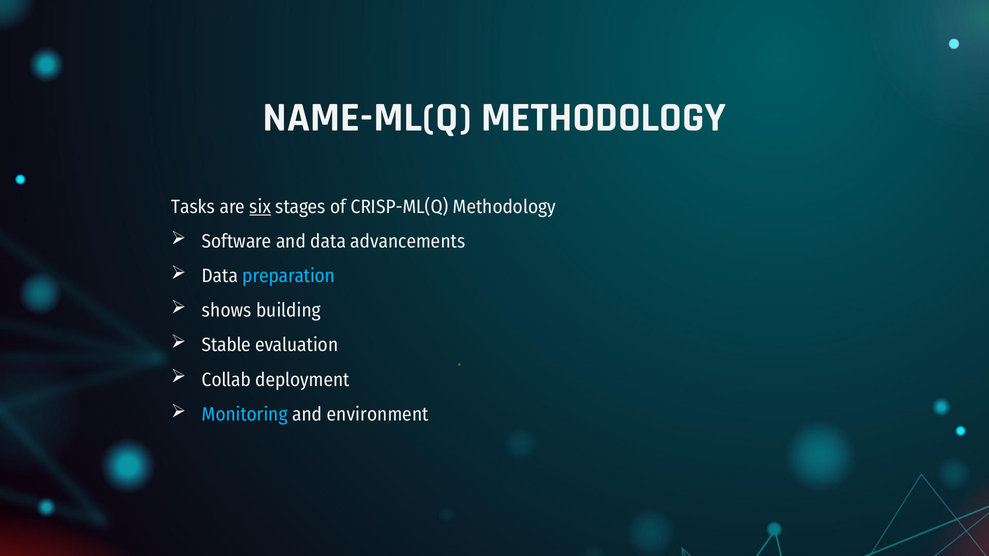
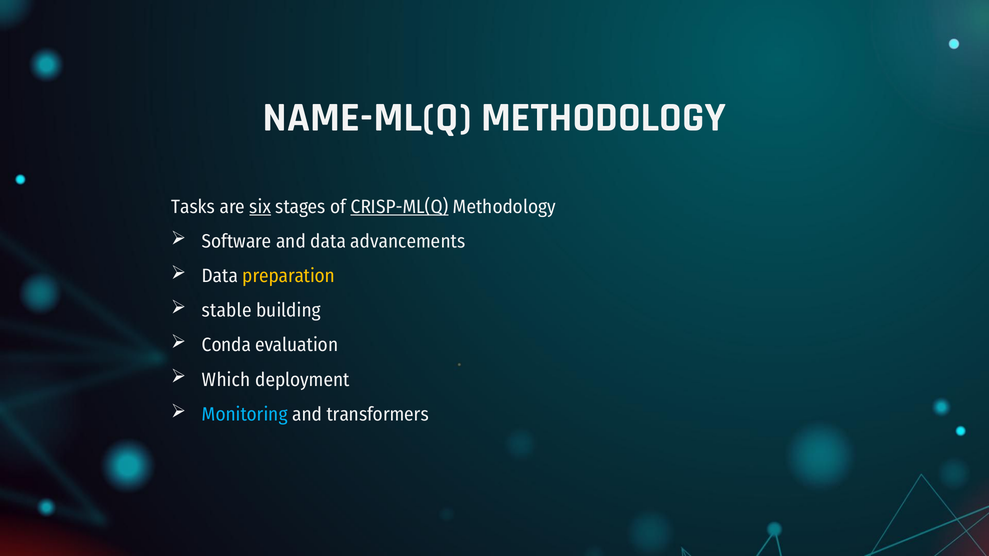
CRISP-ML(Q underline: none -> present (400, 207)
preparation colour: light blue -> yellow (289, 276)
shows: shows -> stable (227, 311)
Stable: Stable -> Conda (226, 345)
Collab: Collab -> Which (226, 380)
environment: environment -> transformers (378, 415)
